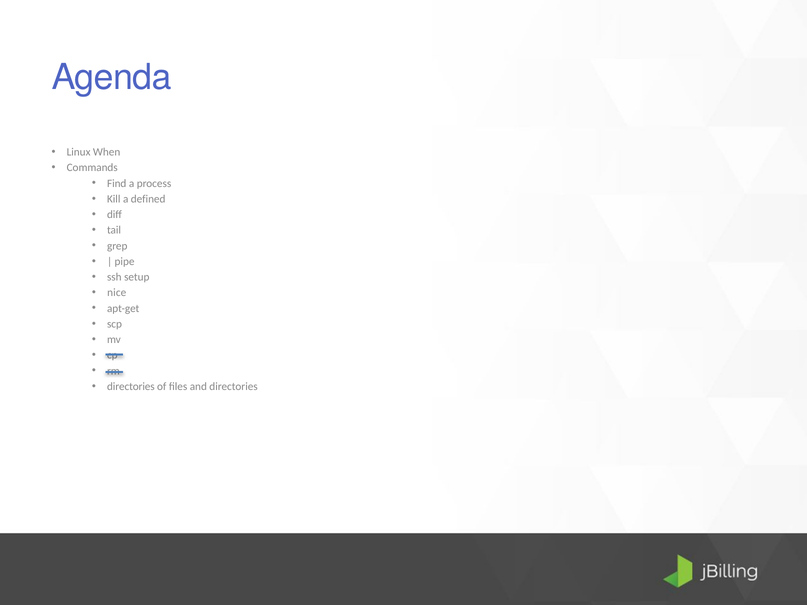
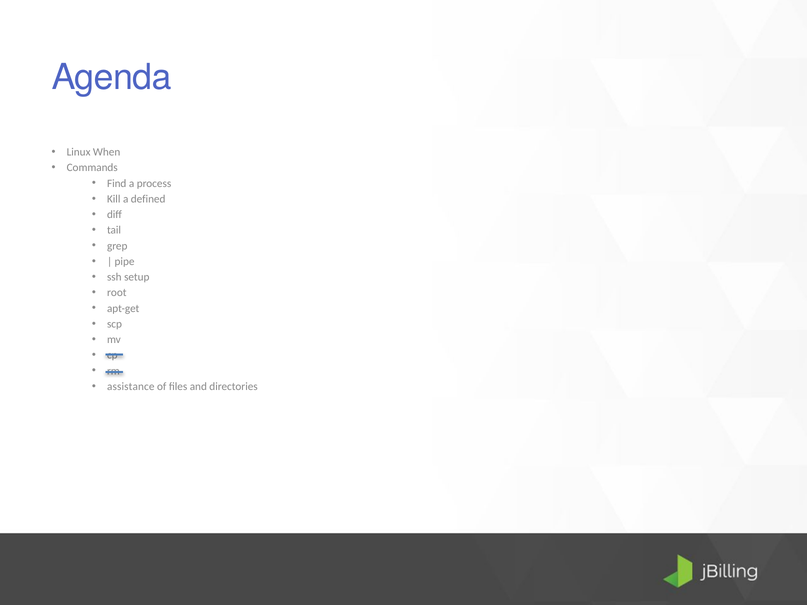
nice: nice -> root (117, 293)
directories: directories -> assistance (131, 387)
